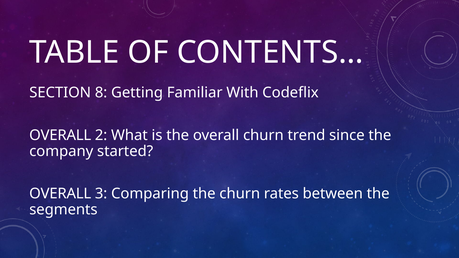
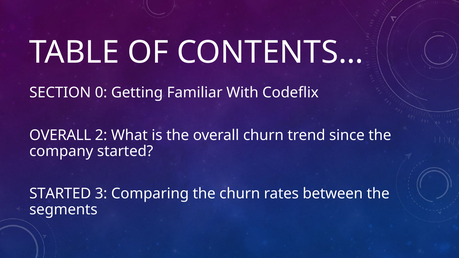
8: 8 -> 0 (101, 93)
OVERALL: OVERALL -> STARTED (60, 194)
